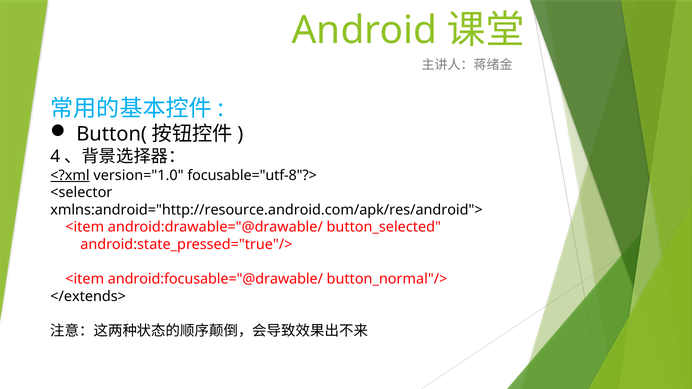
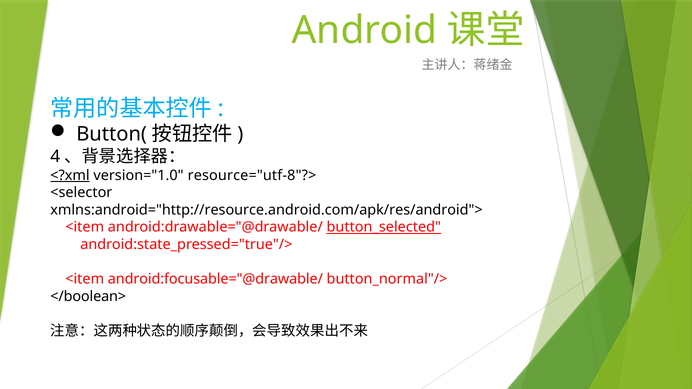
focusable="utf-8"?>: focusable="utf-8"?> -> resource="utf-8"?> (252, 175)
button_selected underline: none -> present (384, 227)
</extends>: </extends> -> </boolean> (88, 297)
